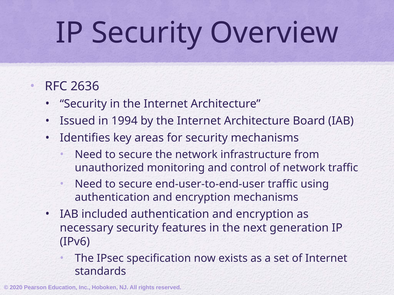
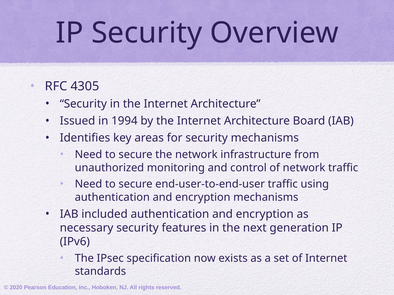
2636: 2636 -> 4305 (85, 86)
